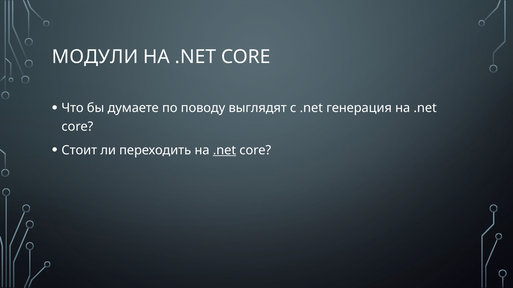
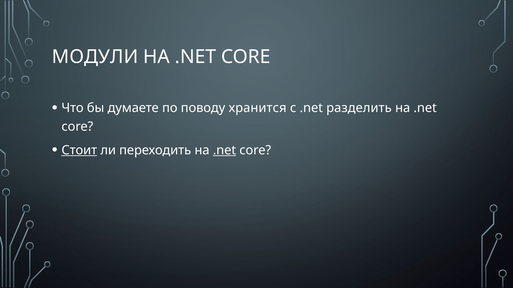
выглядят: выглядят -> хранится (258, 108)
генерация: генерация -> разделить (359, 108)
Стоит underline: none -> present (79, 151)
